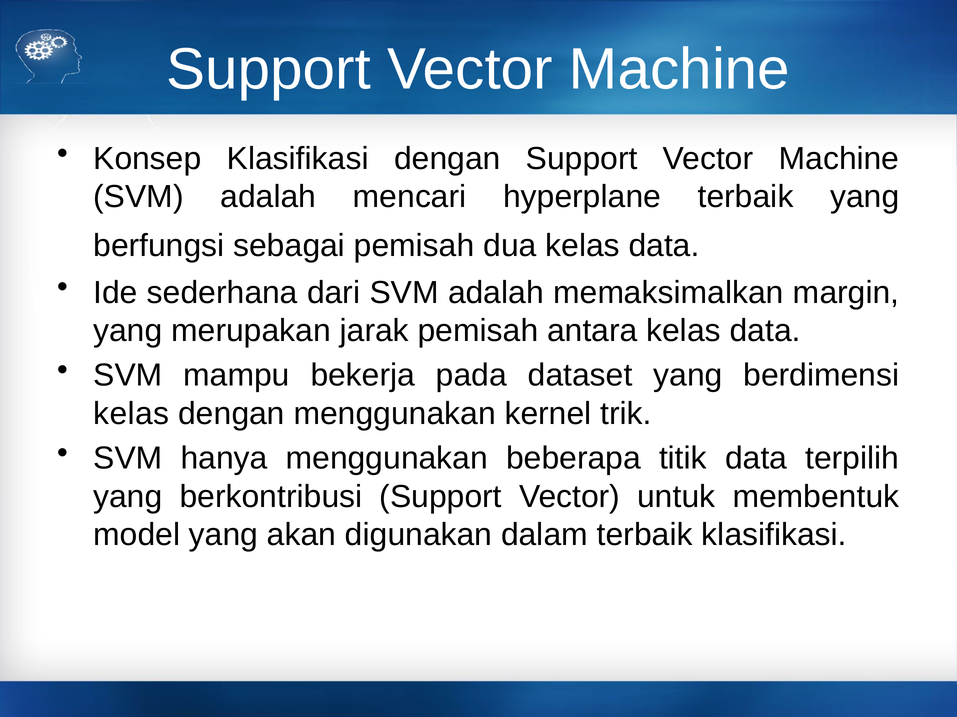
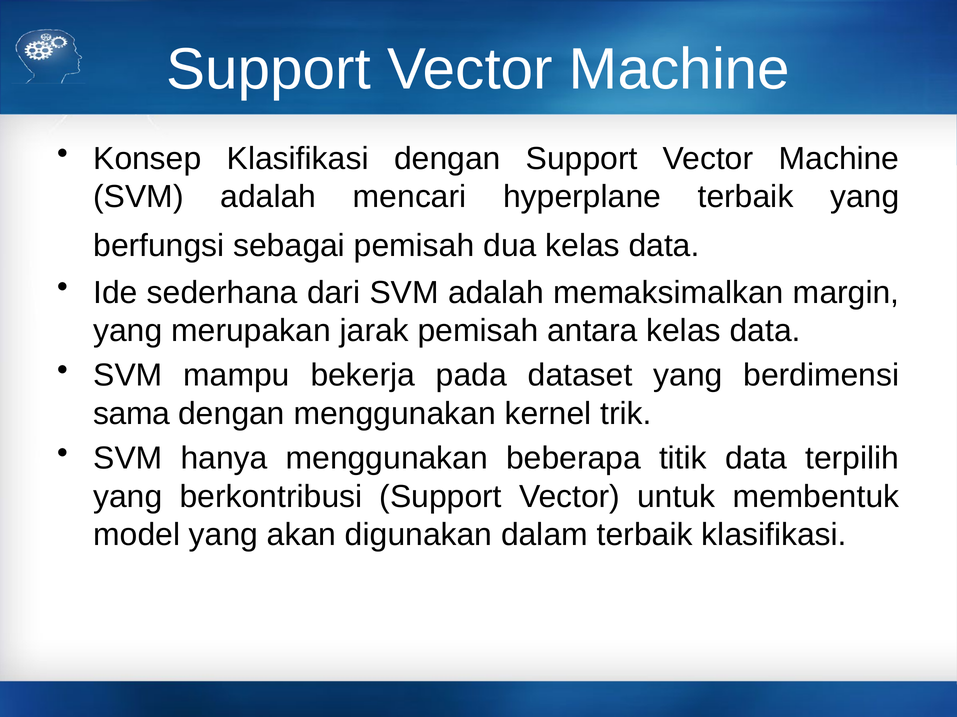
kelas: kelas -> sama (132, 414)
